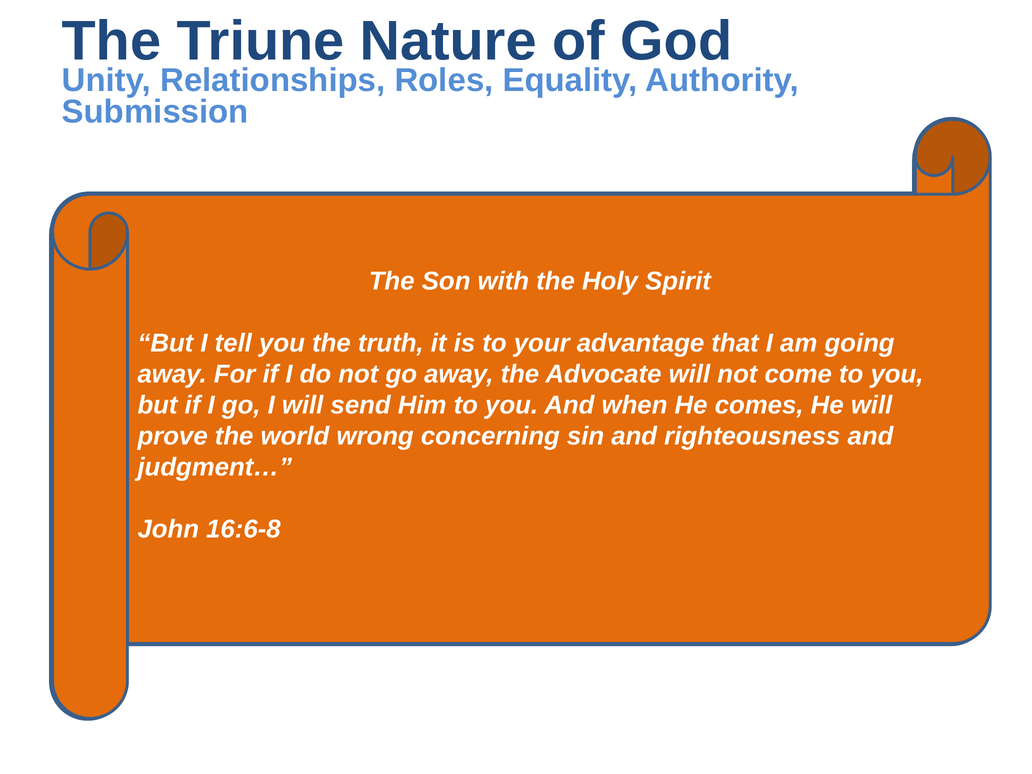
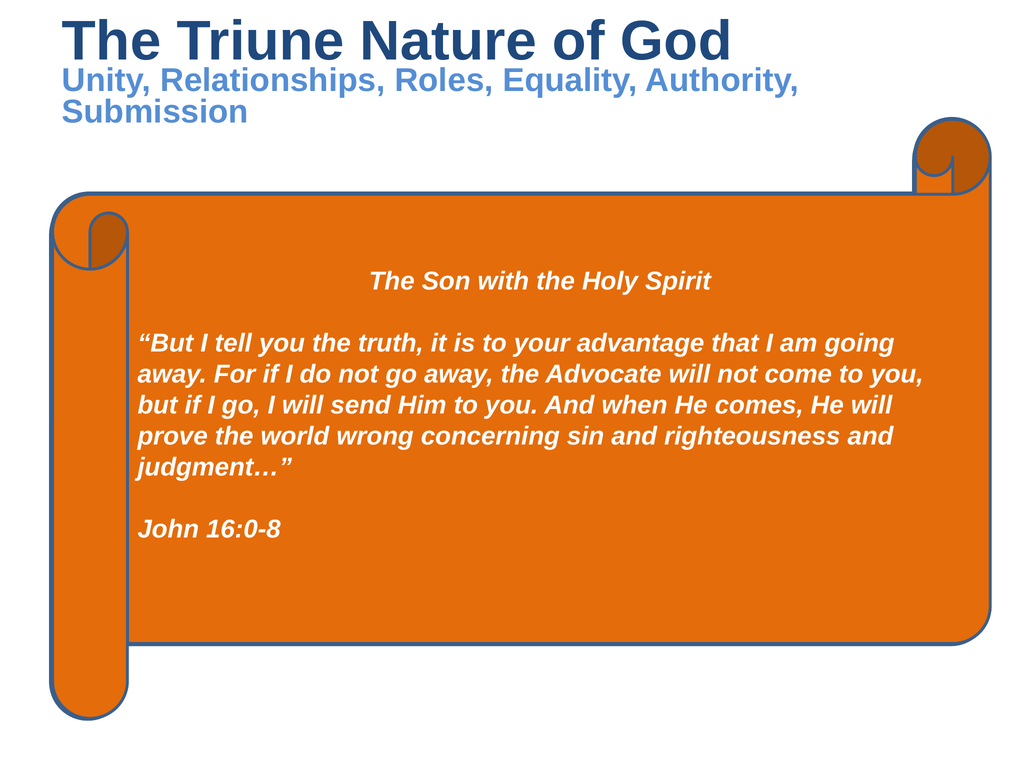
16:6-8: 16:6-8 -> 16:0-8 (243, 529)
